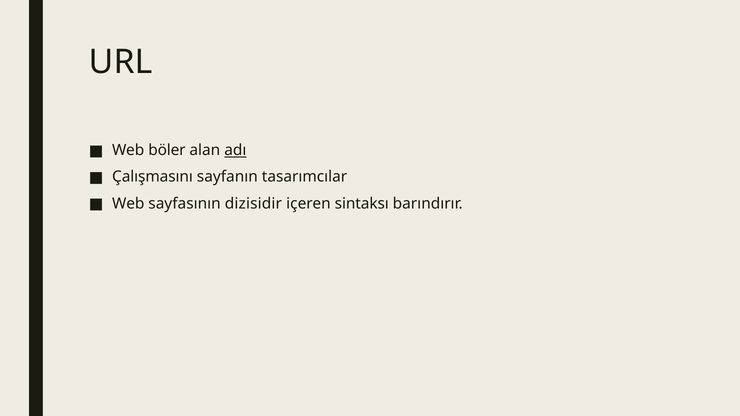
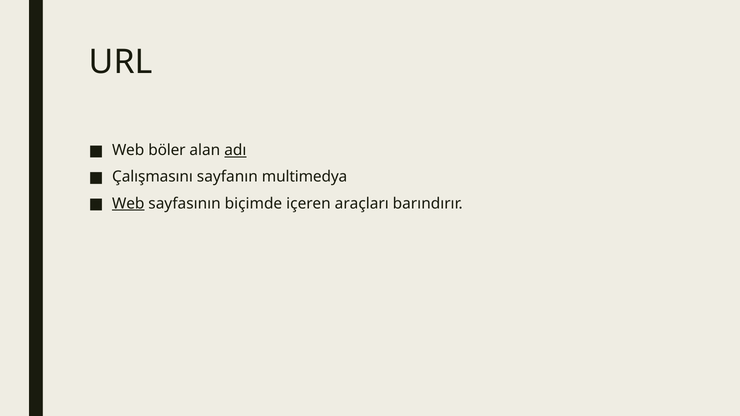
tasarımcılar: tasarımcılar -> multimedya (305, 177)
Web underline: none -> present (128, 204)
dizisidir: dizisidir -> biçimde (253, 204)
sintaksı: sintaksı -> araçları (362, 204)
